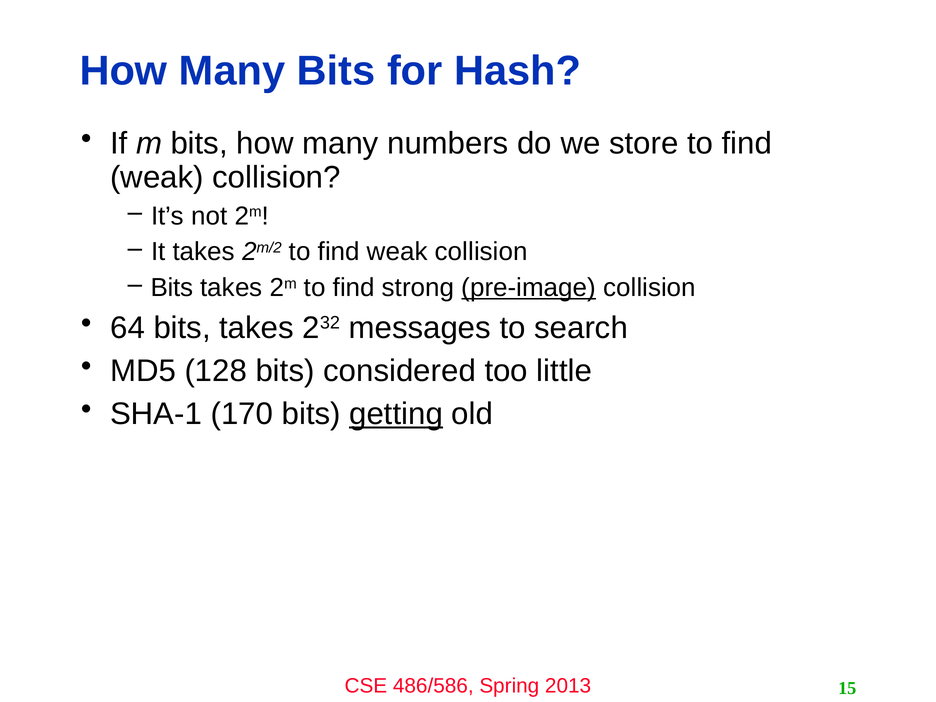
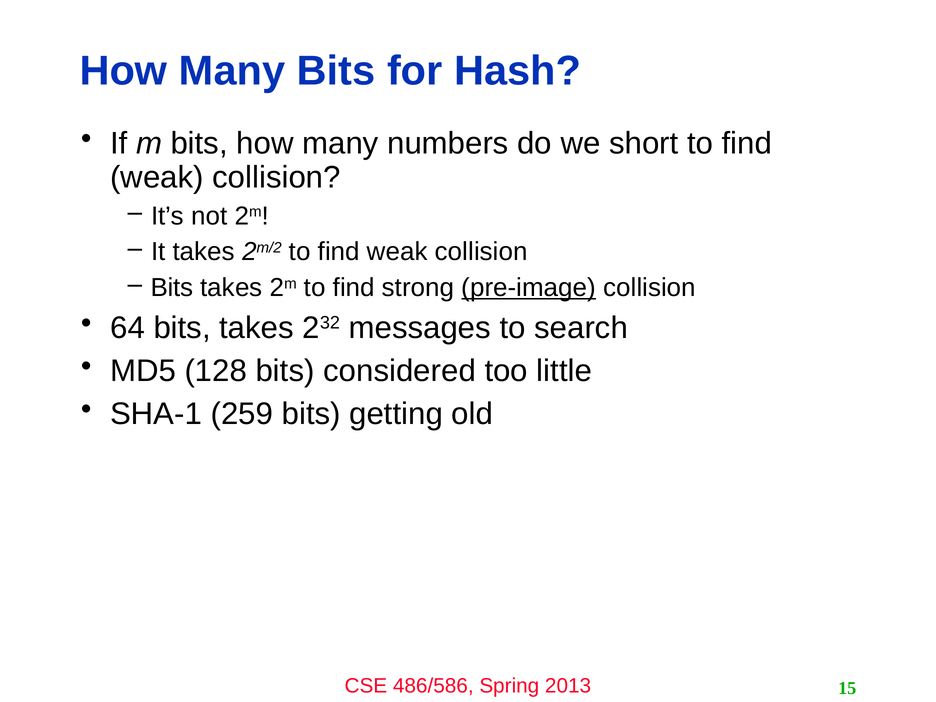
store: store -> short (644, 144)
170: 170 -> 259 (242, 414)
getting underline: present -> none (396, 414)
